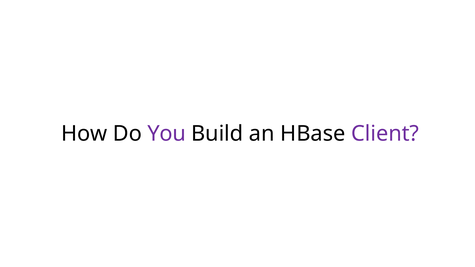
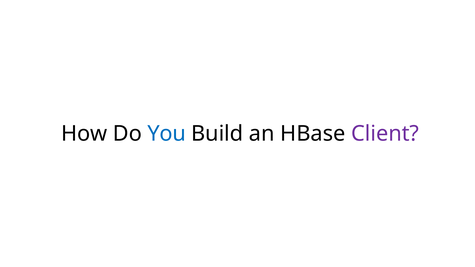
You colour: purple -> blue (167, 134)
